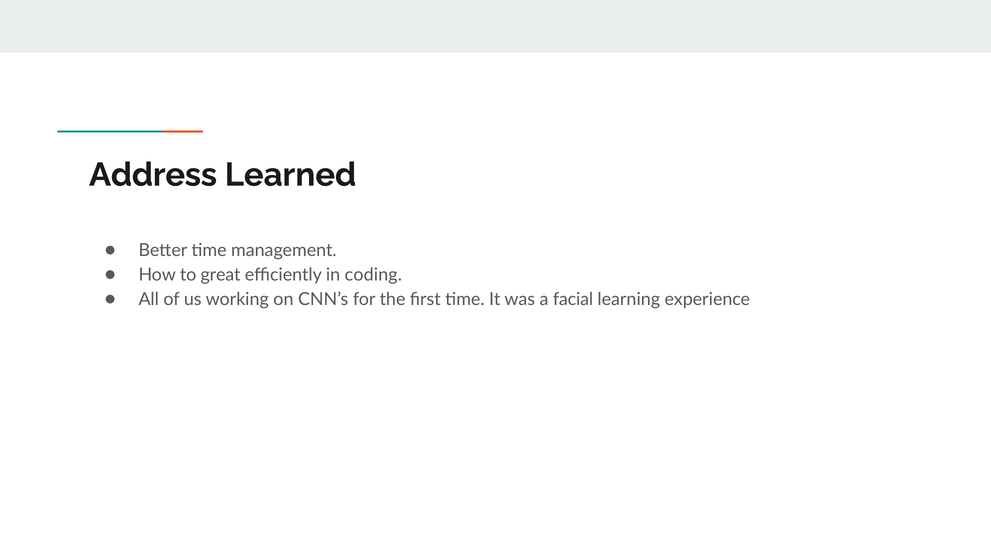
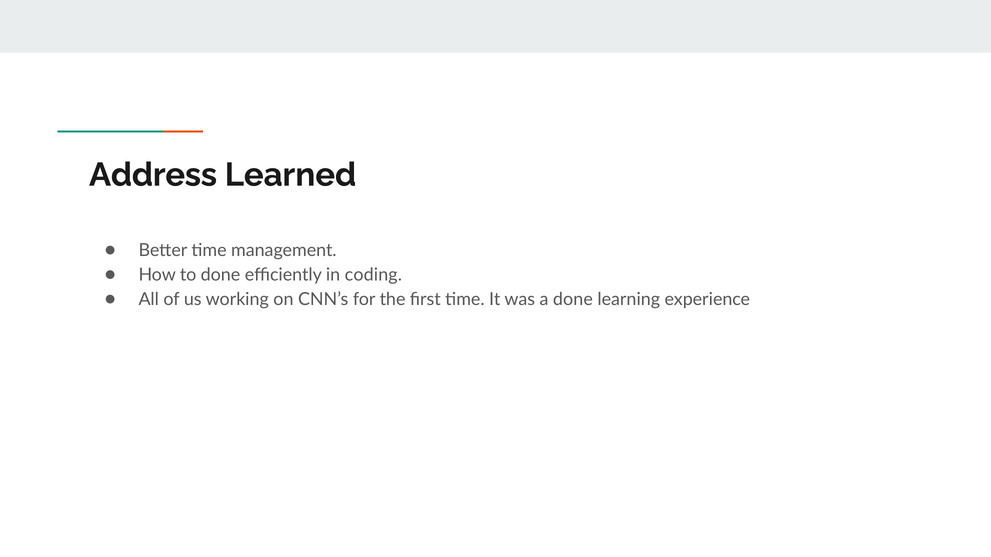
to great: great -> done (220, 275)
a facial: facial -> done (573, 300)
